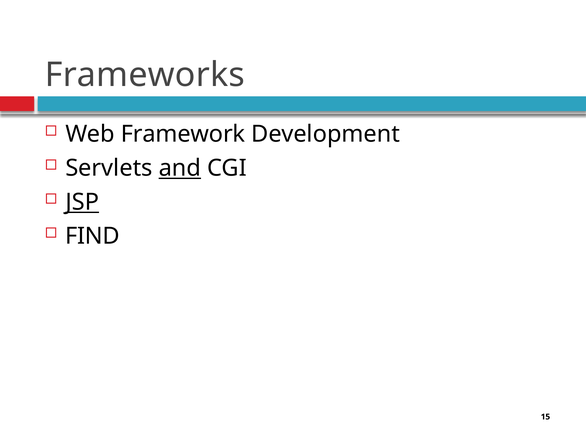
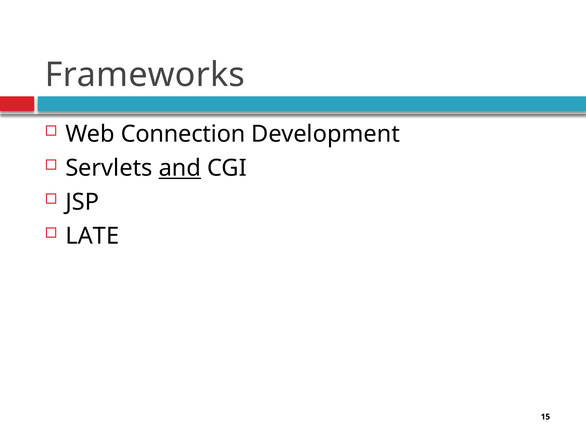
Framework: Framework -> Connection (183, 134)
JSP underline: present -> none (82, 202)
FIND: FIND -> LATE (92, 236)
